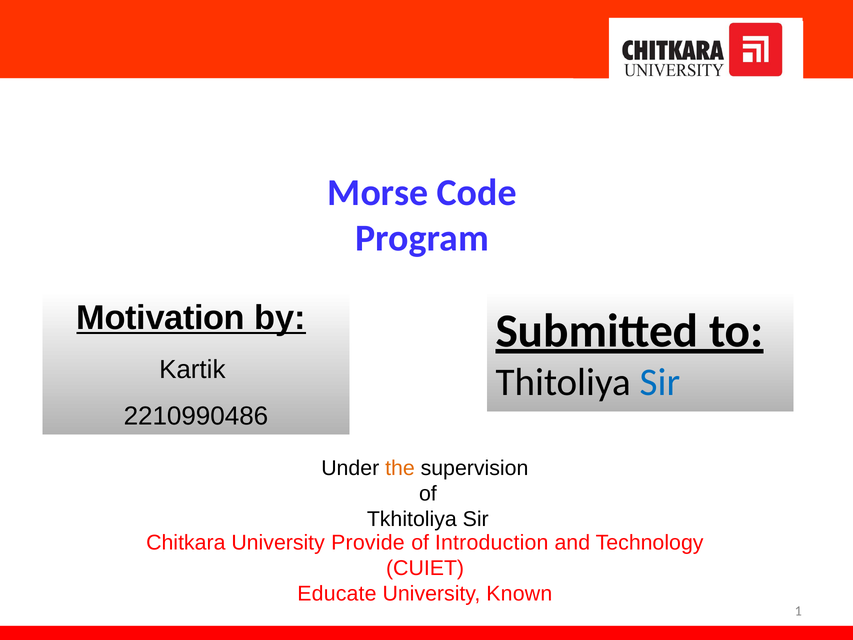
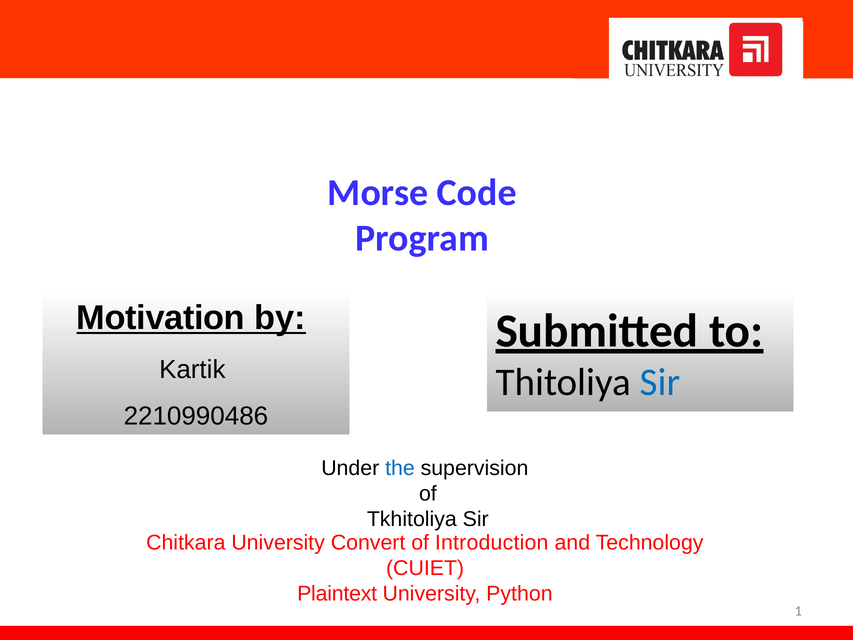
the colour: orange -> blue (400, 468)
Provide: Provide -> Convert (368, 542)
Educate: Educate -> Plaintext (337, 594)
Known: Known -> Python (519, 594)
